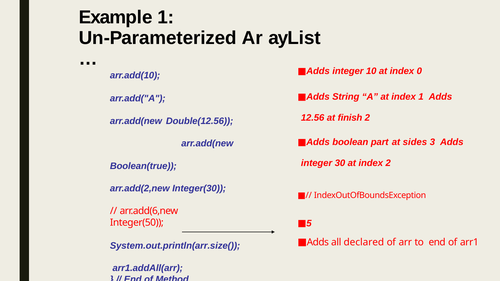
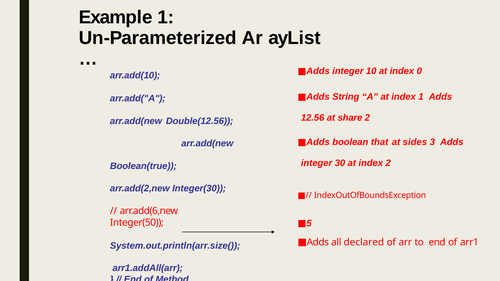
finish: finish -> share (350, 118)
part: part -> that (380, 142)
